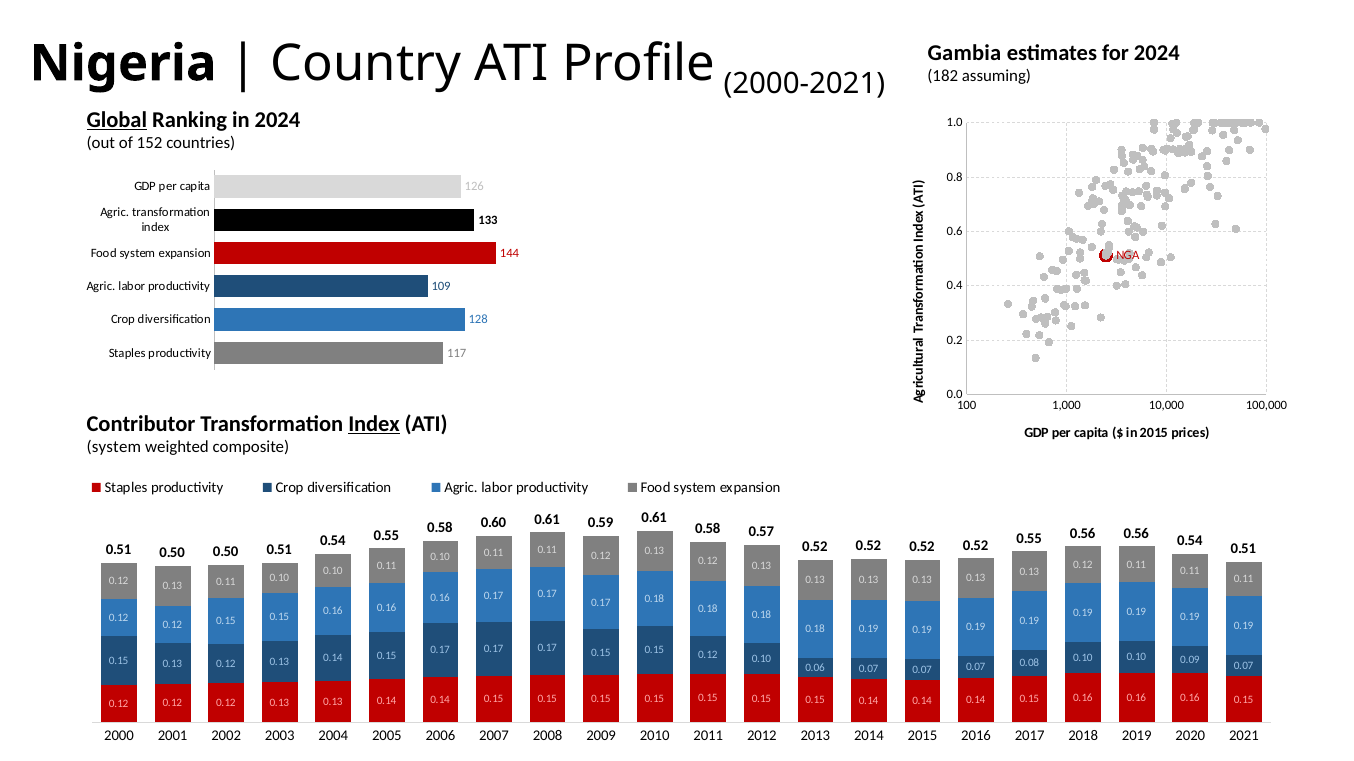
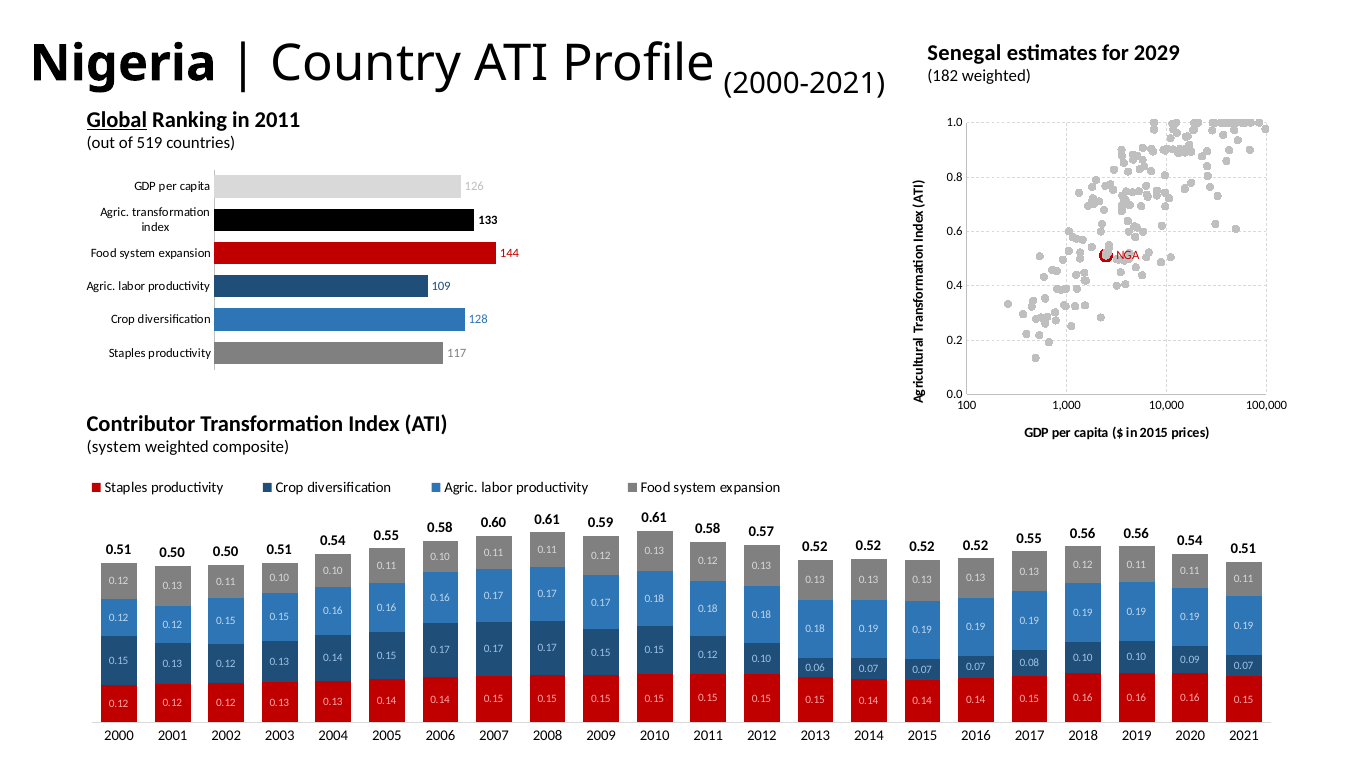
Gambia: Gambia -> Senegal (964, 53)
for 2024: 2024 -> 2029 (1157, 53)
182 assuming: assuming -> weighted (996, 76)
in 2024: 2024 -> 2011 (277, 120)
152: 152 -> 519 (150, 143)
Index underline: present -> none (374, 424)
